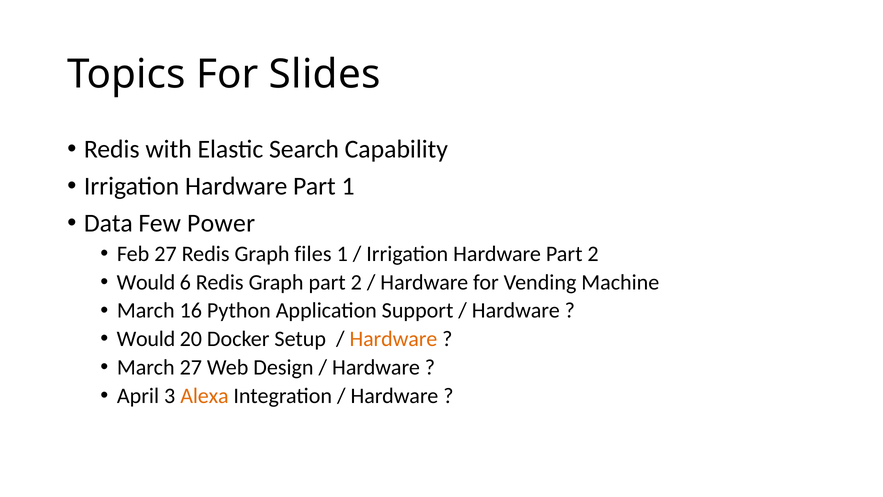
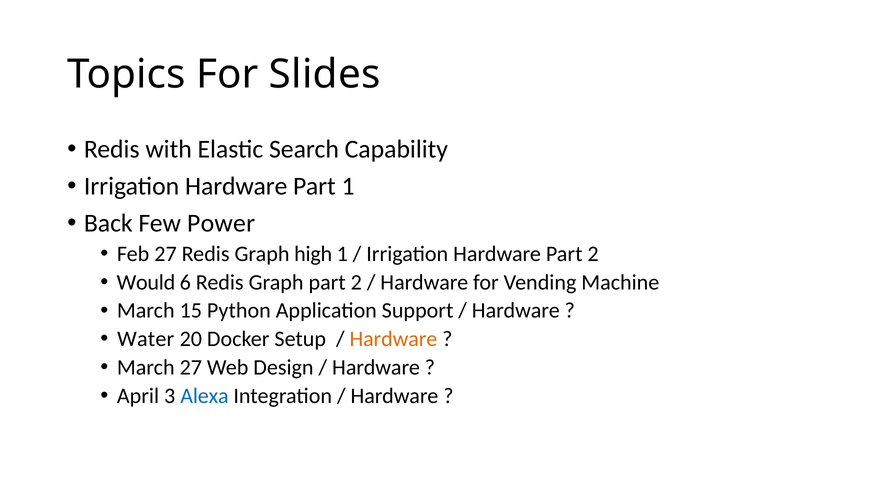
Data: Data -> Back (108, 223)
files: files -> high (313, 254)
16: 16 -> 15 (191, 310)
Would: Would -> Water (146, 339)
Alexa colour: orange -> blue (204, 396)
